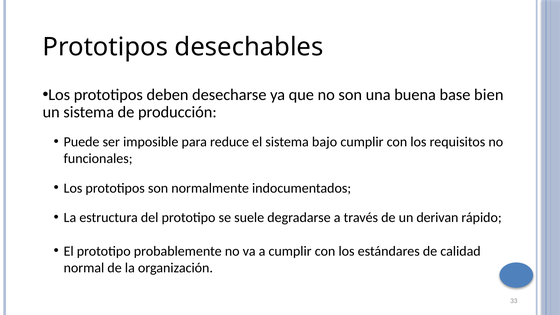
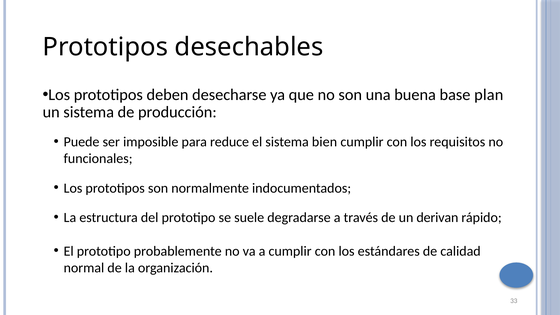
bien: bien -> plan (489, 95)
bajo: bajo -> bien (325, 142)
